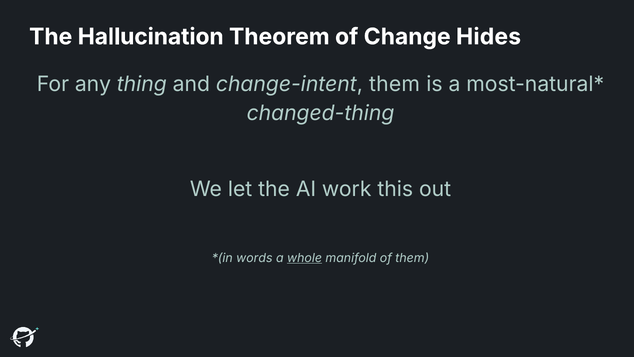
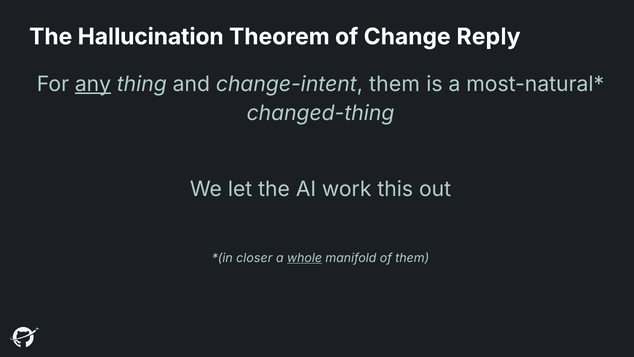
Hides: Hides -> Reply (489, 37)
any underline: none -> present (93, 84)
words: words -> closer (254, 258)
